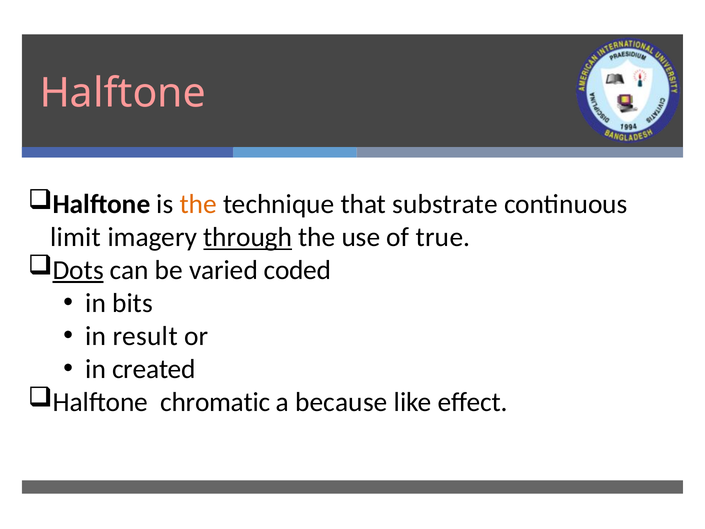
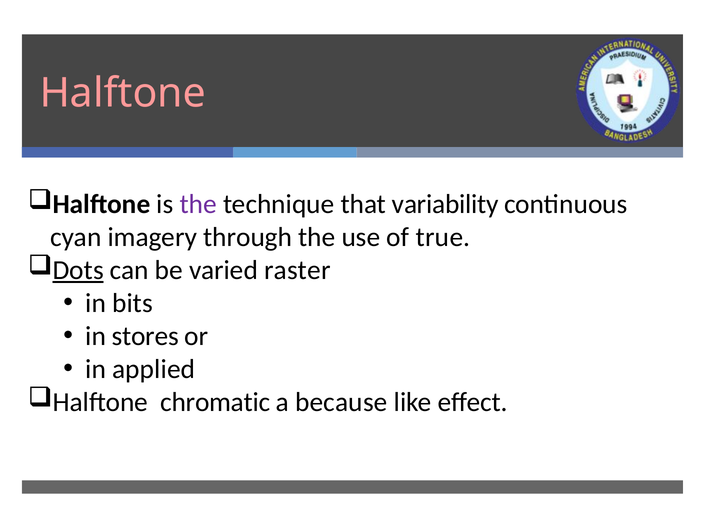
the colour: orange -> purple (198, 204)
substrate: substrate -> variability (445, 204)
limit: limit -> cyan (76, 237)
through underline: present -> none (248, 237)
coded: coded -> raster (297, 270)
result: result -> stores (145, 336)
created: created -> applied (154, 369)
